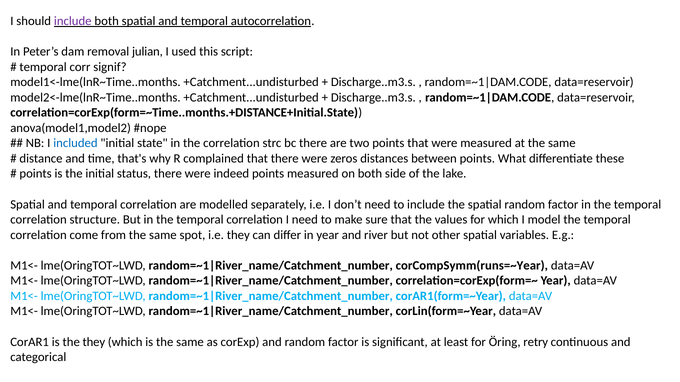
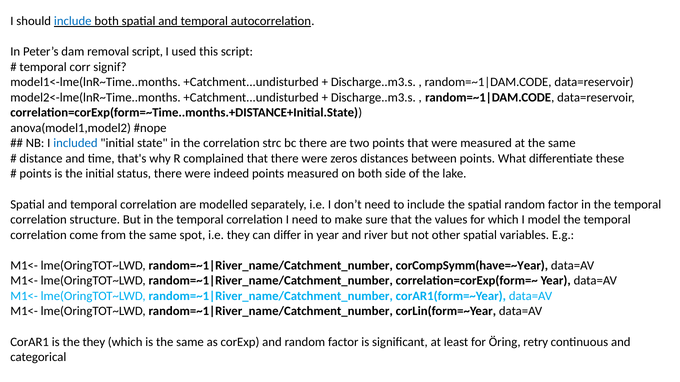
include colour: purple -> blue (73, 21)
removal julian: julian -> script (147, 52)
corCompSymm(runs=~Year: corCompSymm(runs=~Year -> corCompSymm(have=~Year (472, 266)
